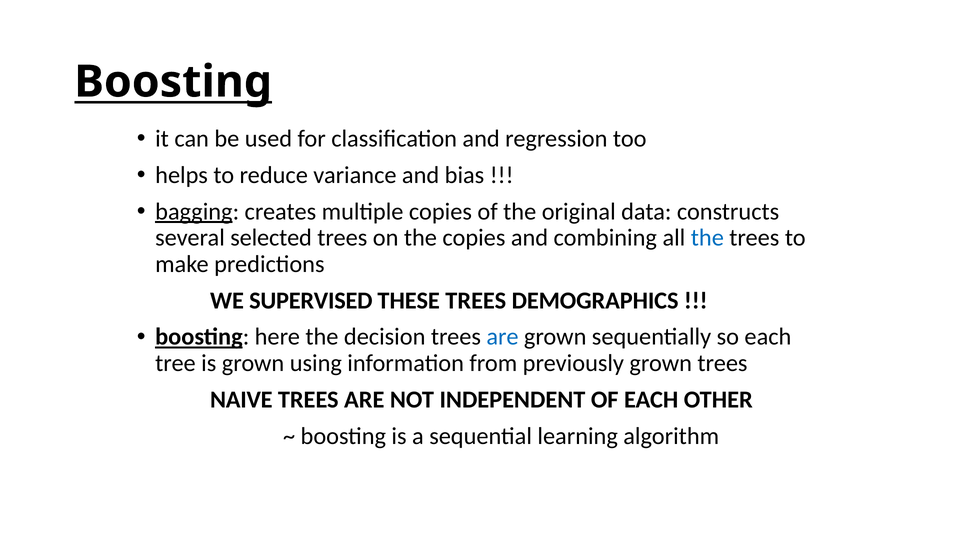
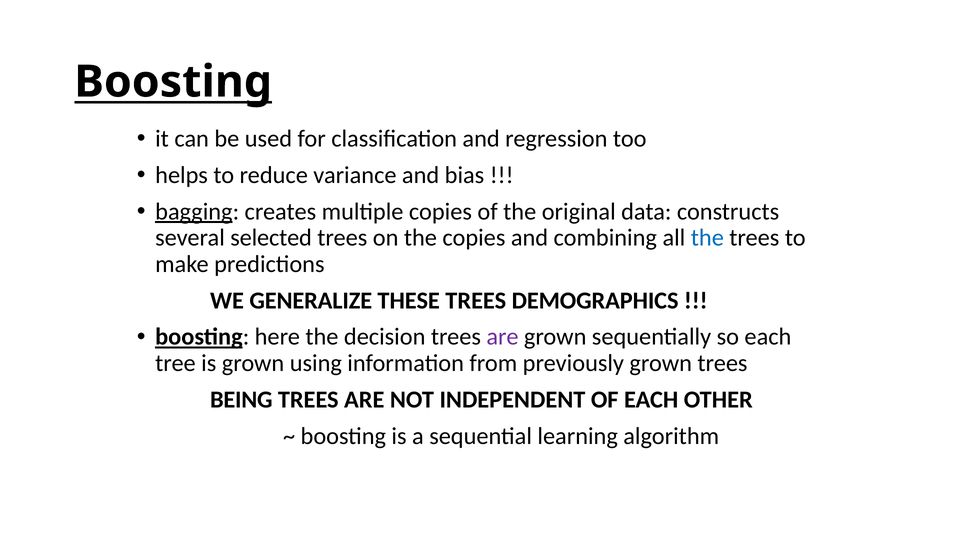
SUPERVISED: SUPERVISED -> GENERALIZE (311, 300)
are colour: blue -> purple (503, 337)
NAIVE: NAIVE -> BEING (241, 400)
